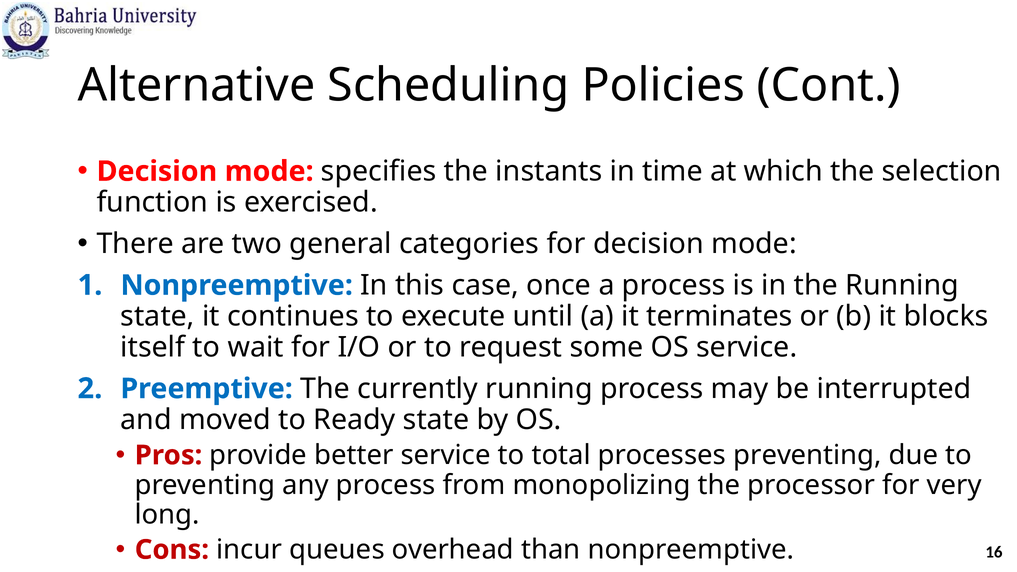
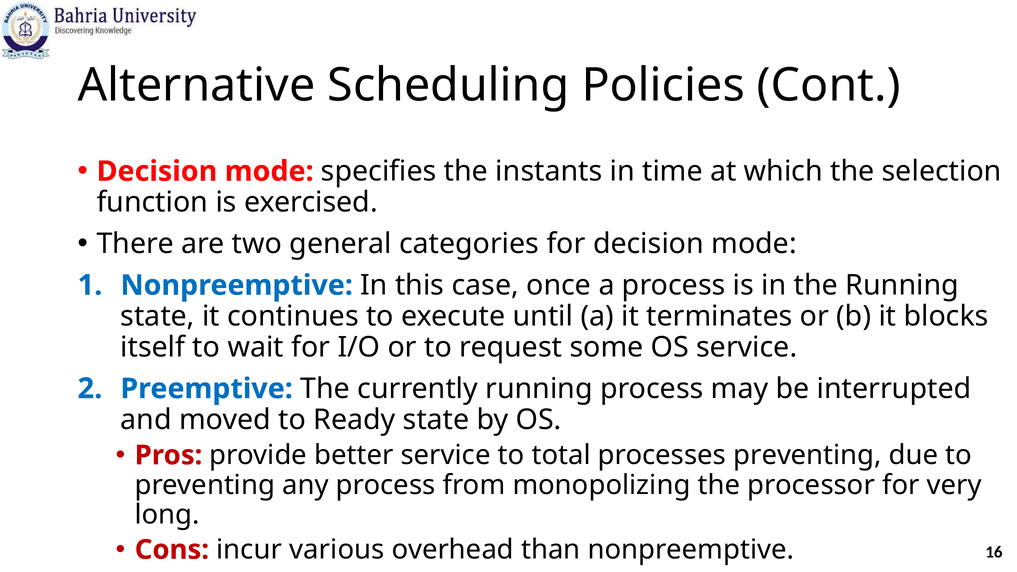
queues: queues -> various (337, 550)
